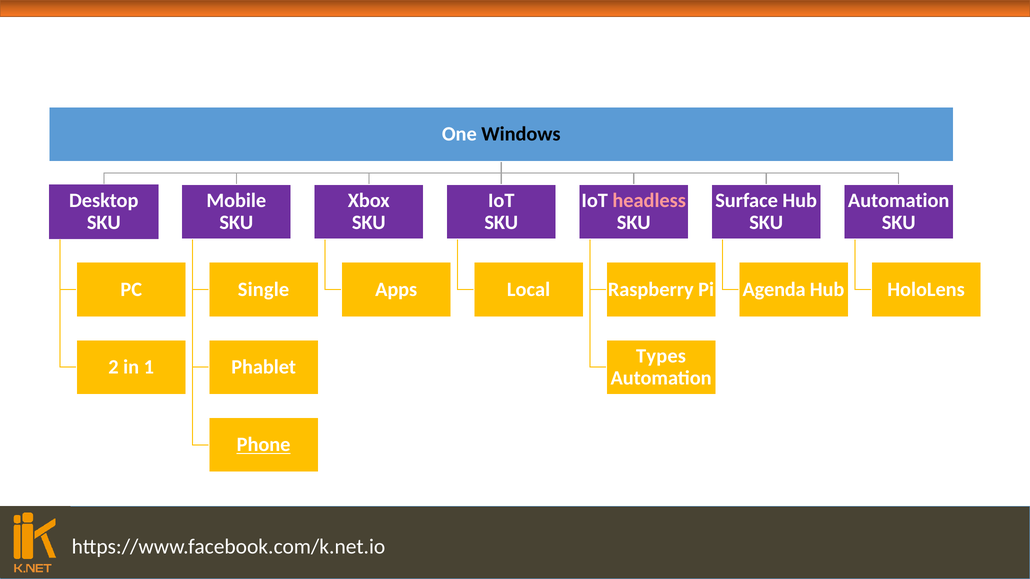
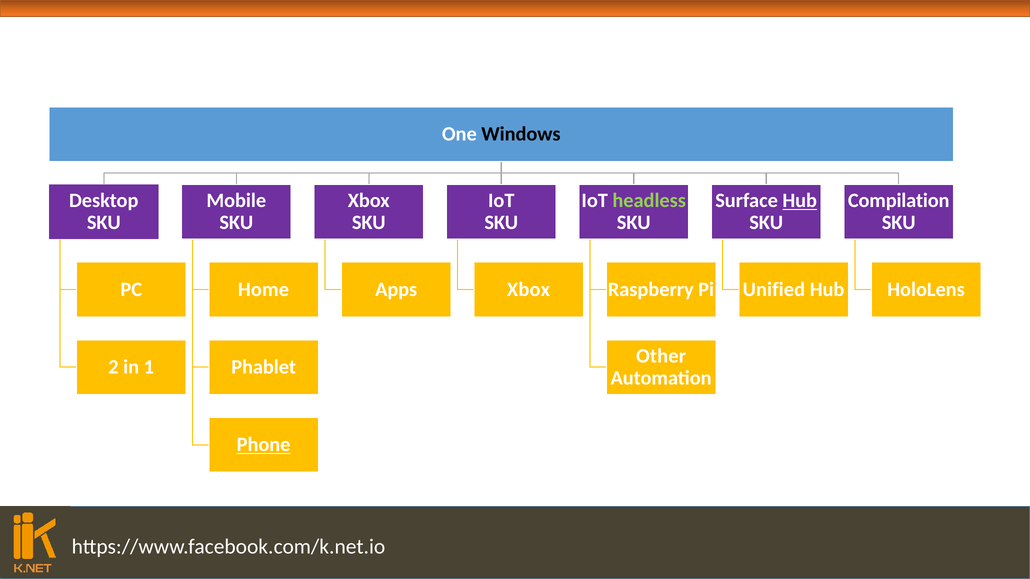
headless colour: pink -> light green (649, 201)
Hub underline: none -> present (800, 201)
Automation: Automation -> Compilation (899, 201)
Single: Single -> Home (264, 290)
Local: Local -> Xbox (528, 290)
Agenda: Agenda -> Unified (774, 290)
Types: Types -> Other (661, 356)
